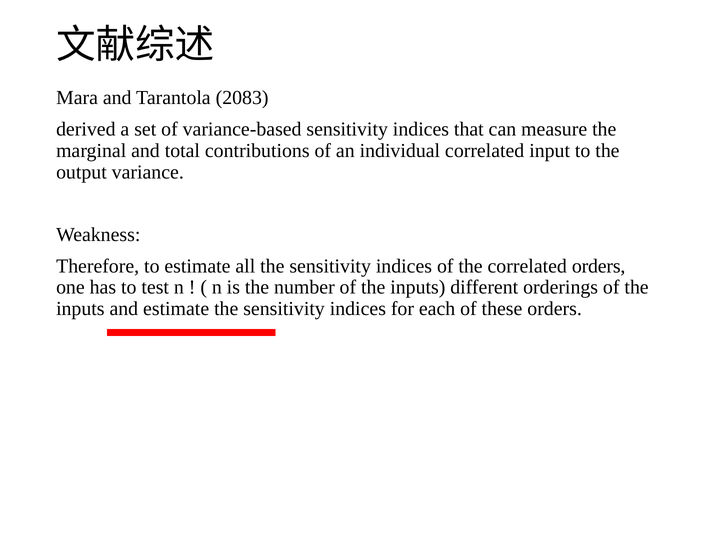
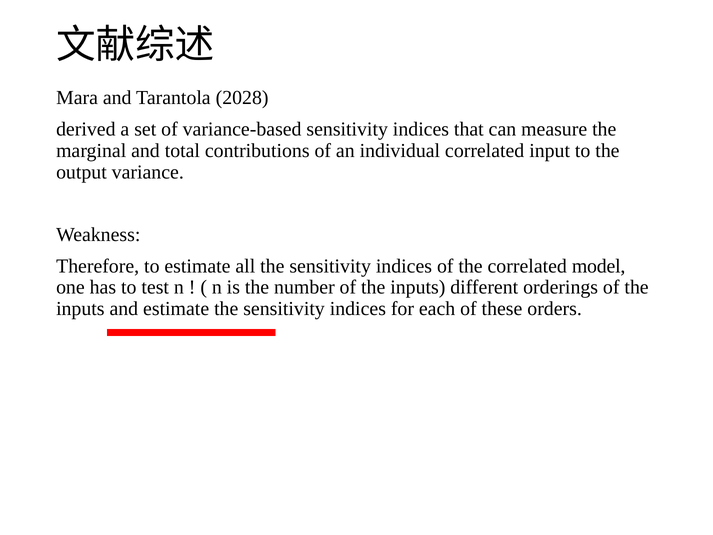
2083: 2083 -> 2028 (242, 98)
correlated orders: orders -> model (599, 266)
